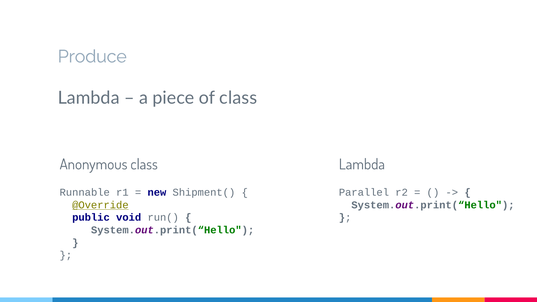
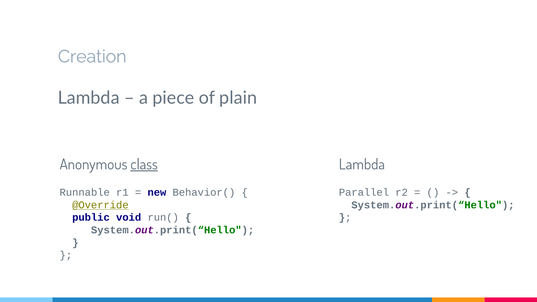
Produce: Produce -> Creation (92, 57)
of class: class -> plain (238, 98)
class underline: none -> present (144, 165)
Shipment(: Shipment( -> Behavior( (204, 193)
